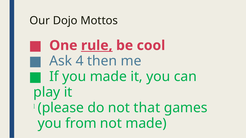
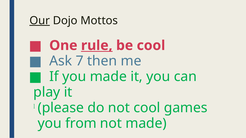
Our underline: none -> present (40, 21)
4: 4 -> 7 (80, 61)
not that: that -> cool (147, 108)
